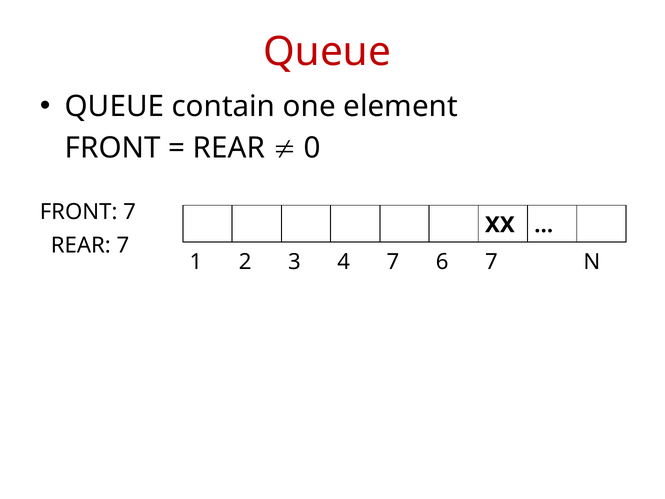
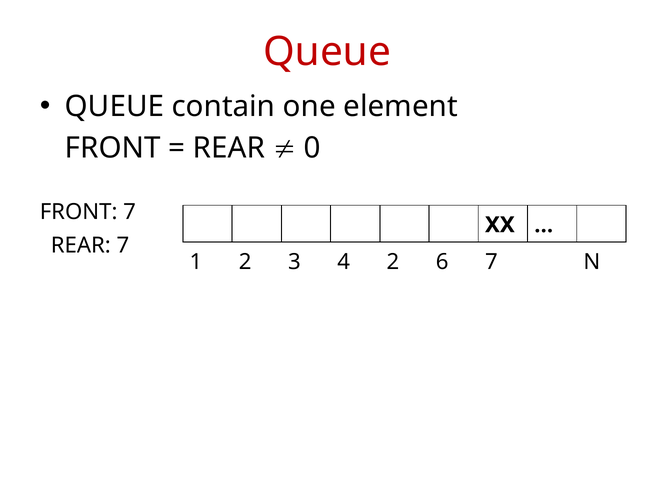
4 7: 7 -> 2 (393, 262)
